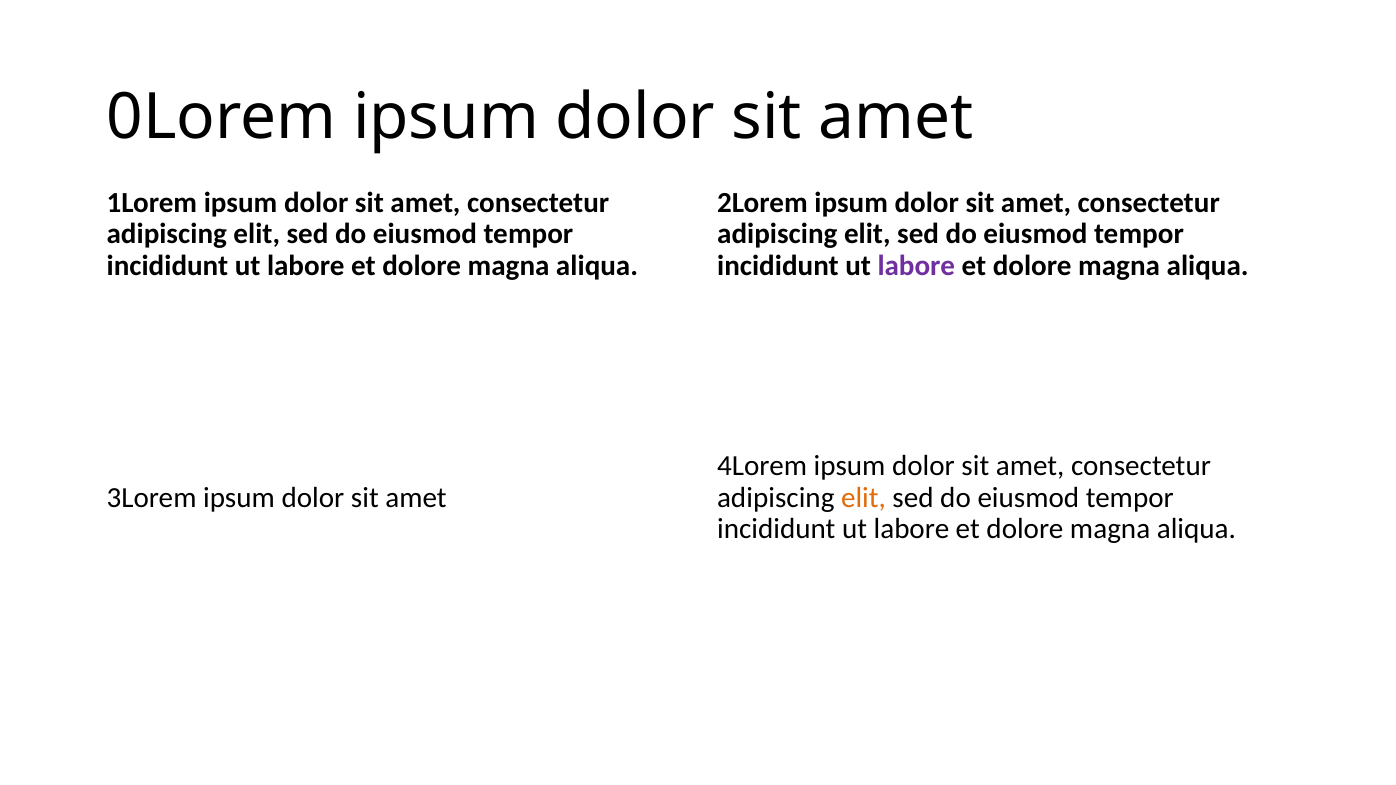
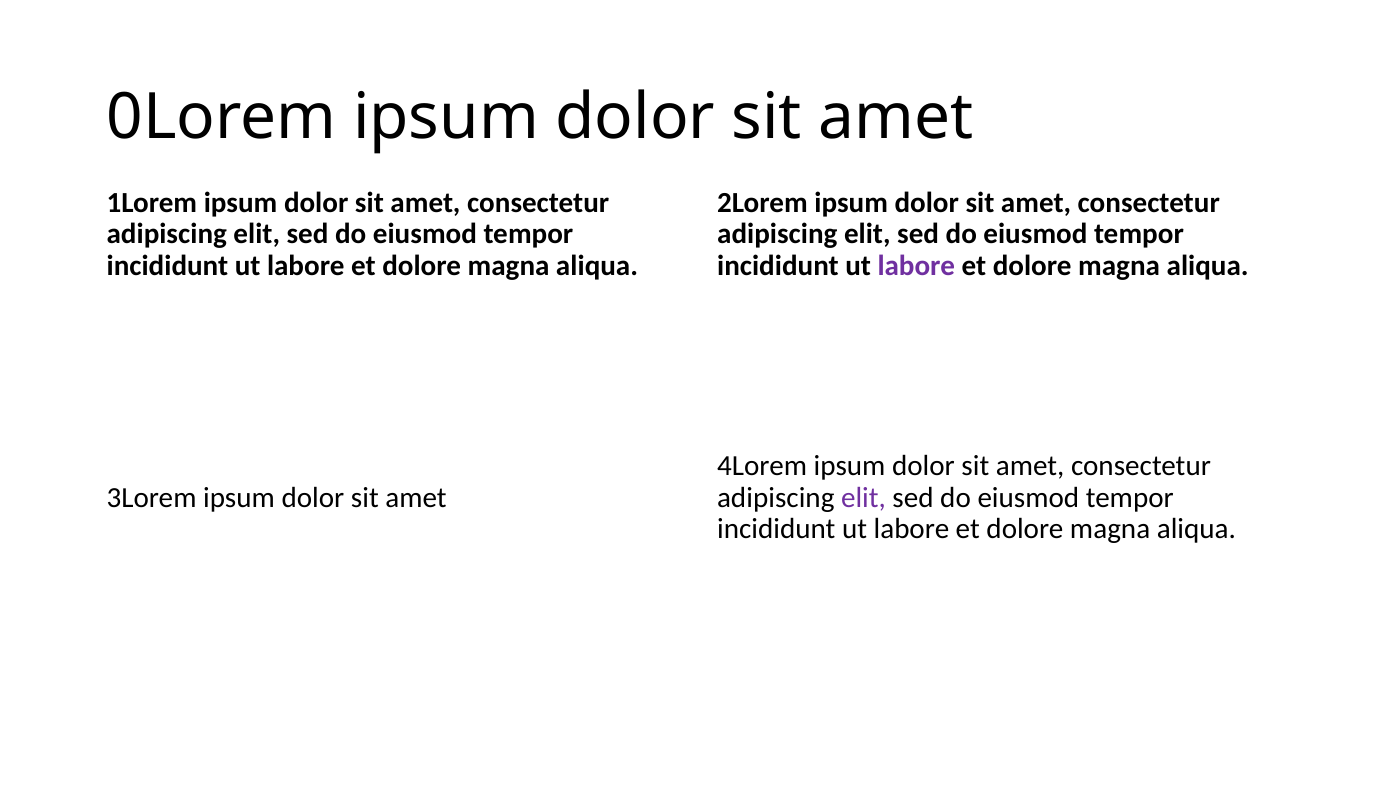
elit colour: orange -> purple (863, 498)
